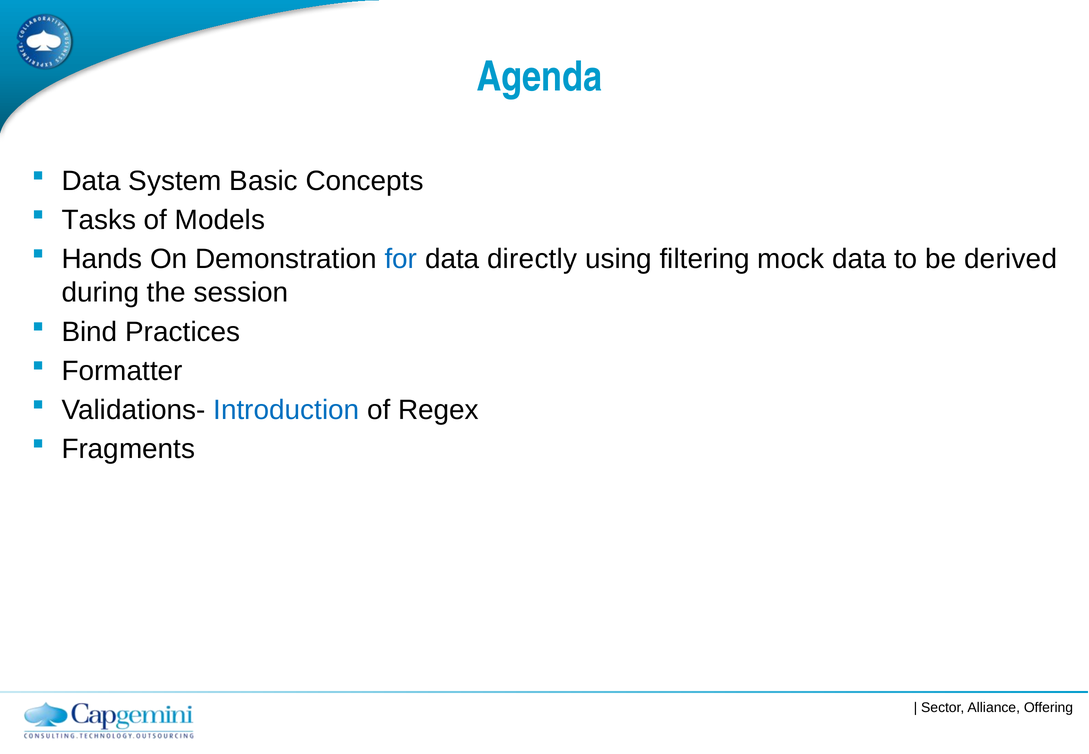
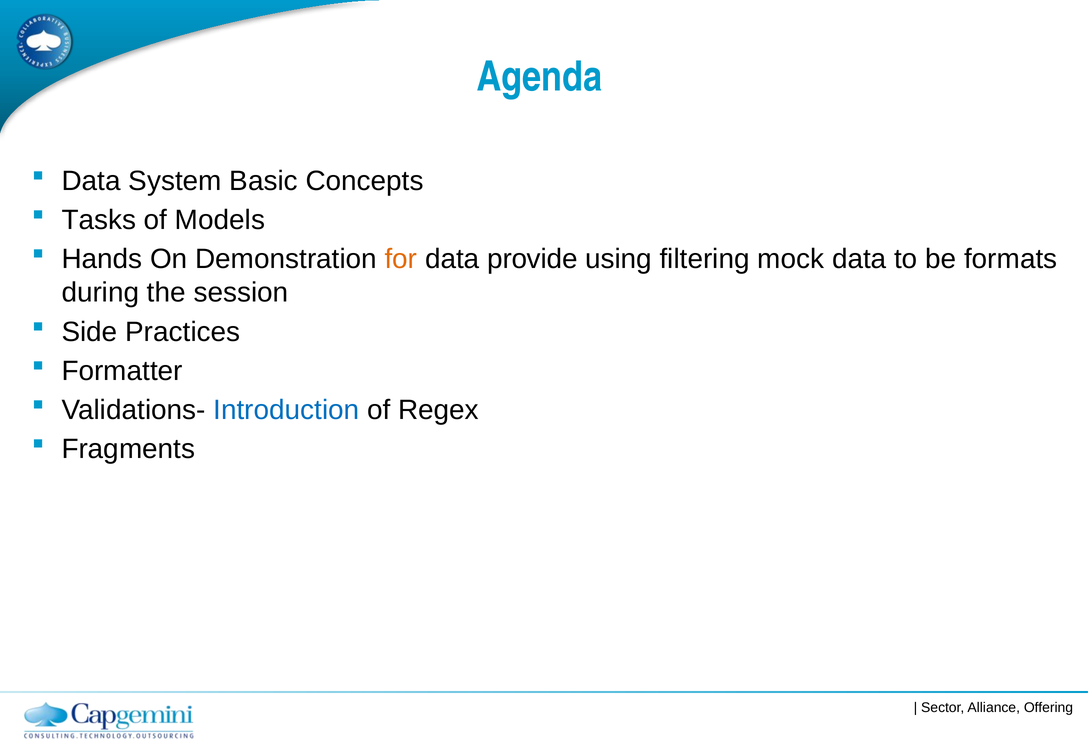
for colour: blue -> orange (401, 259)
directly: directly -> provide (532, 259)
derived: derived -> formats (1011, 259)
Bind: Bind -> Side (90, 332)
